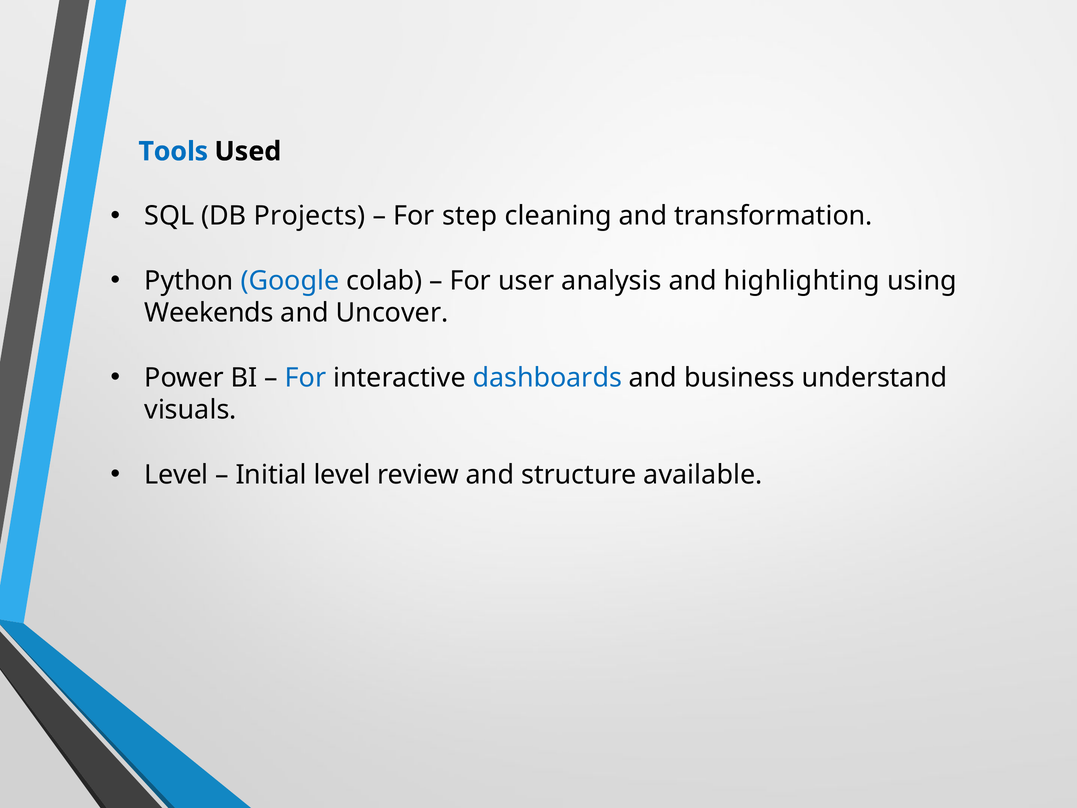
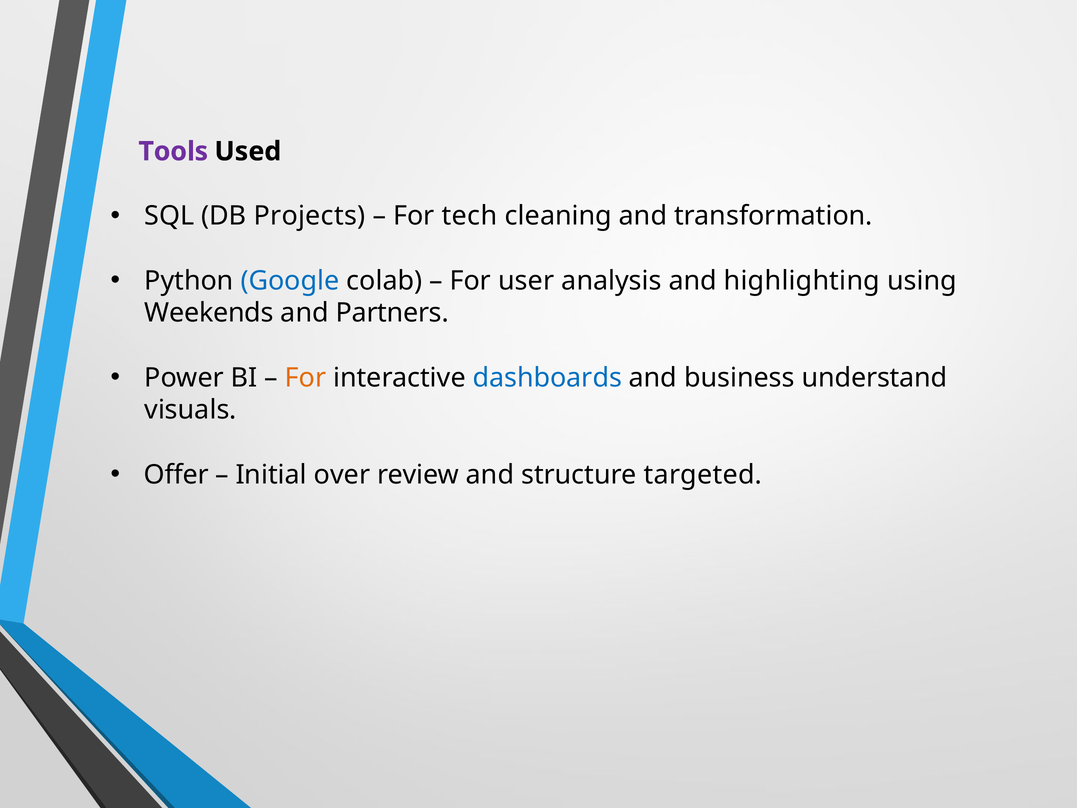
Tools colour: blue -> purple (173, 151)
step: step -> tech (470, 216)
Uncover: Uncover -> Partners (392, 313)
For colour: blue -> orange (306, 378)
Level: Level -> Offer (176, 474)
Initial level: level -> over (342, 474)
available: available -> targeted (703, 474)
